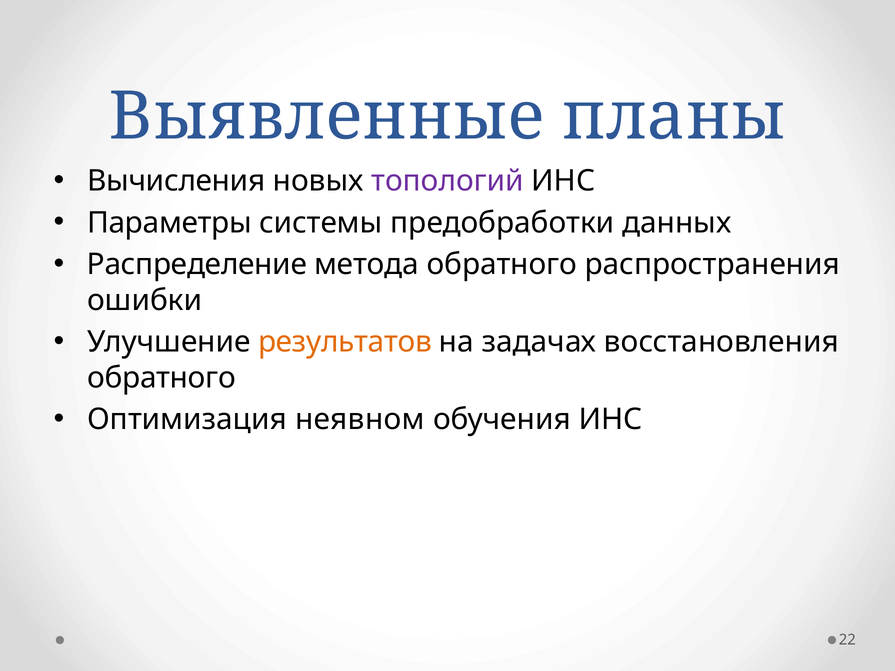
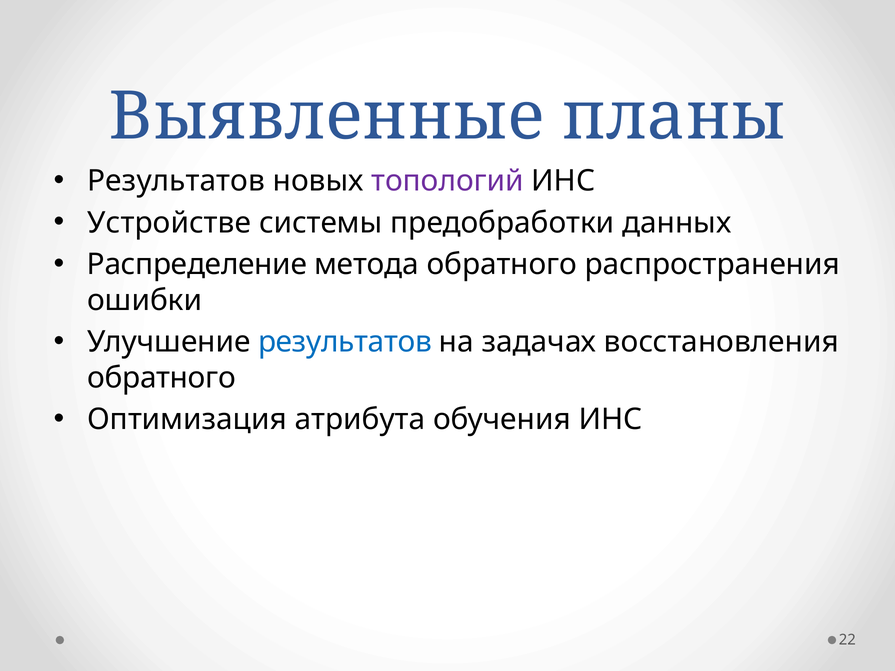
Вычисления: Вычисления -> Результатов (176, 181)
Параметры: Параметры -> Устройстве (169, 223)
результатов colour: orange -> blue (345, 342)
неявном: неявном -> атрибута (360, 420)
